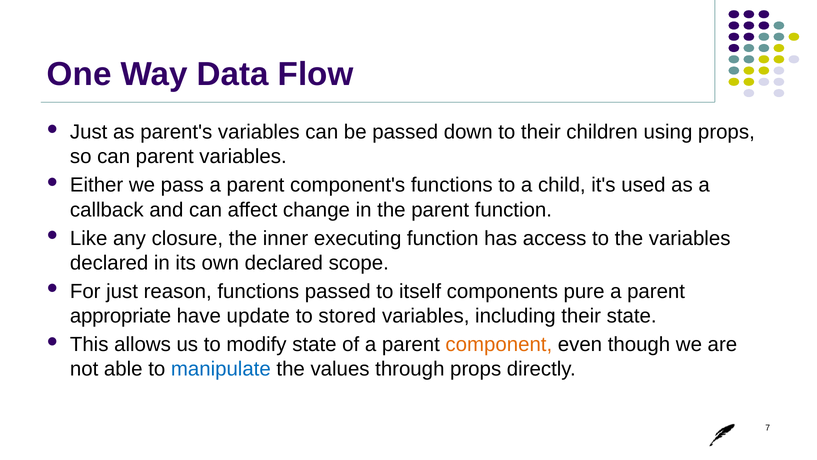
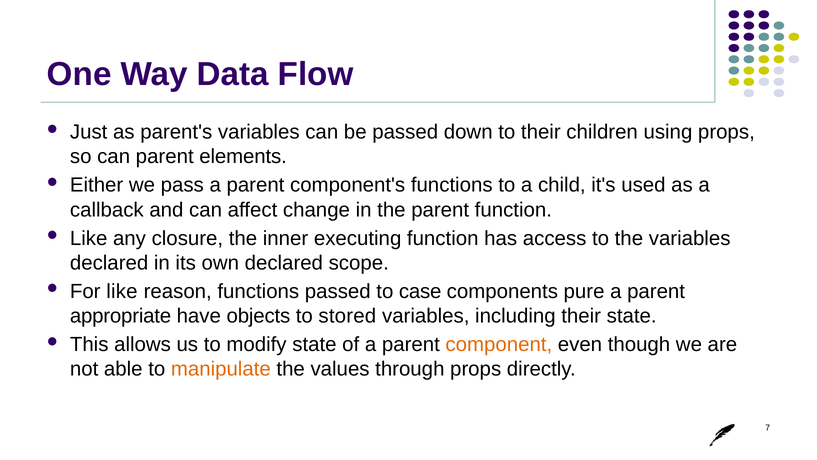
parent variables: variables -> elements (243, 156)
For just: just -> like (122, 291)
itself: itself -> case (420, 291)
update: update -> objects (258, 316)
manipulate colour: blue -> orange (221, 369)
